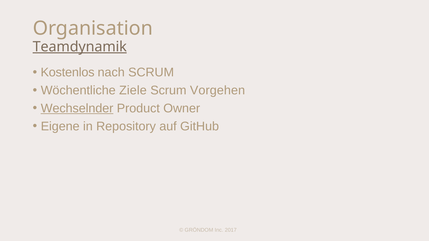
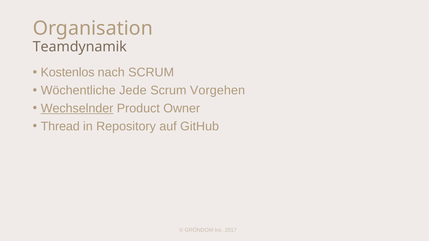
Teamdynamik underline: present -> none (80, 47)
Ziele: Ziele -> Jede (133, 91)
Eigene: Eigene -> Thread (60, 126)
